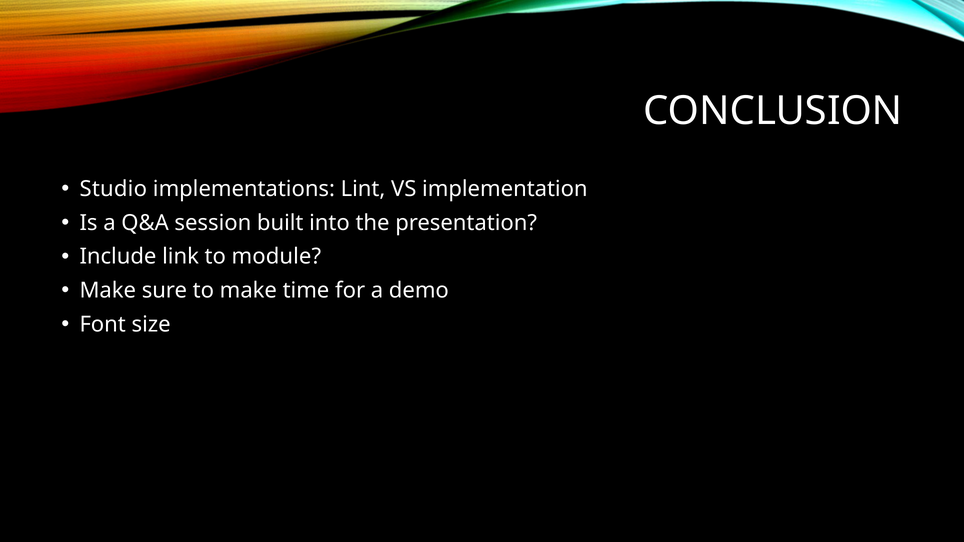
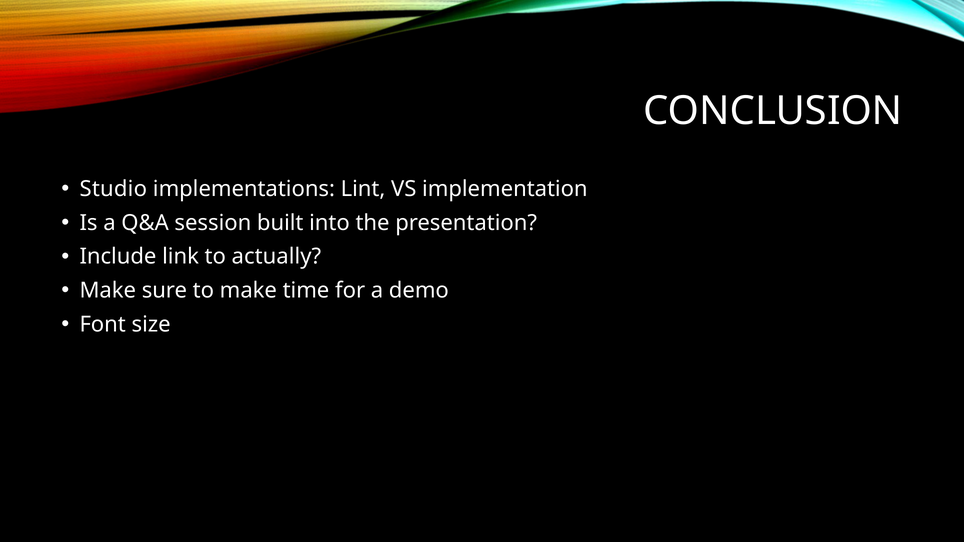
module: module -> actually (276, 257)
